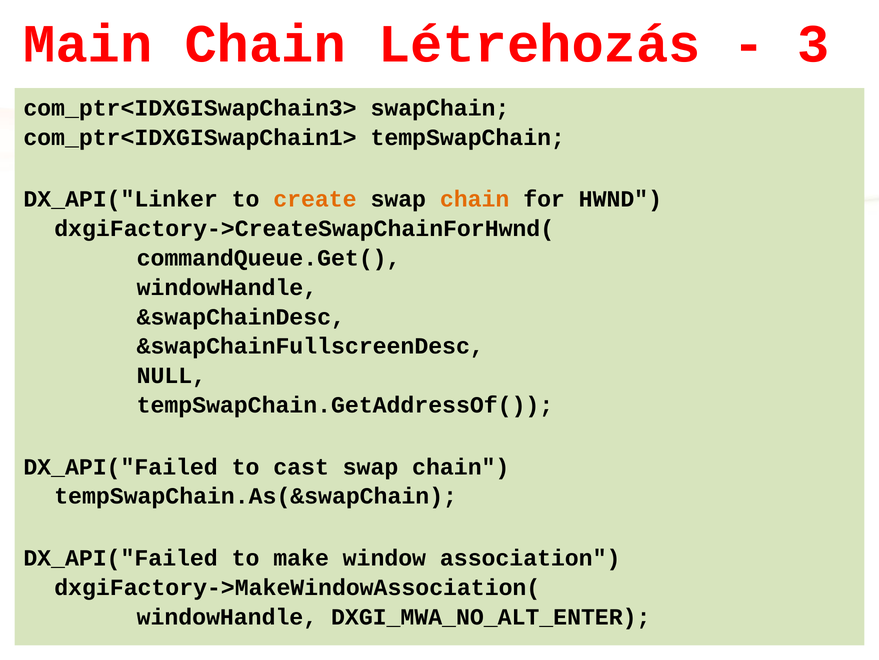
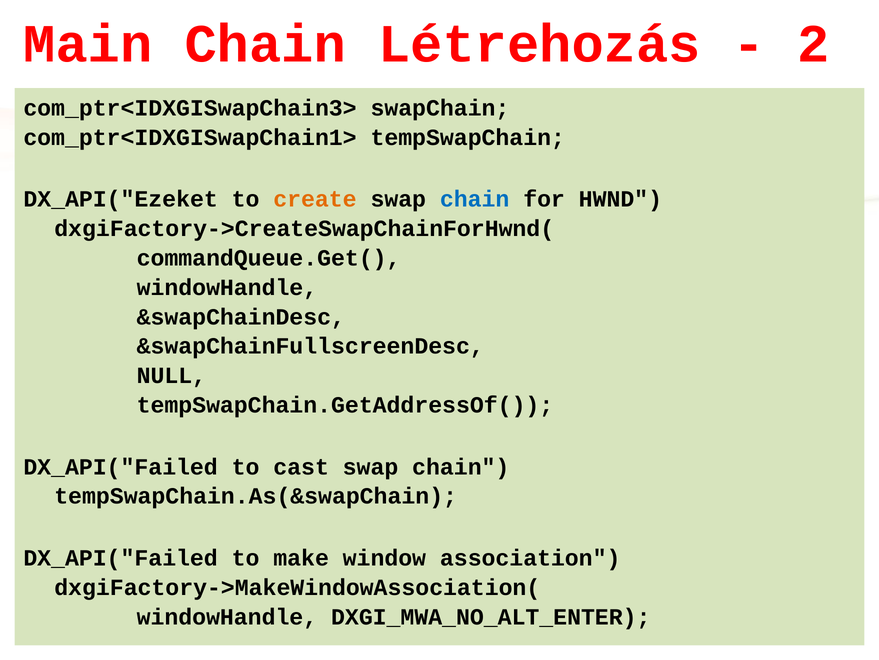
3: 3 -> 2 (813, 44)
DX_API("Linker: DX_API("Linker -> DX_API("Ezeket (121, 199)
chain colour: orange -> blue (475, 199)
